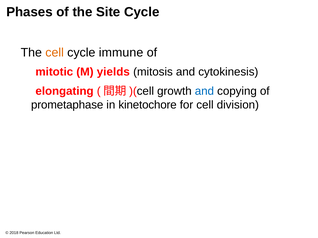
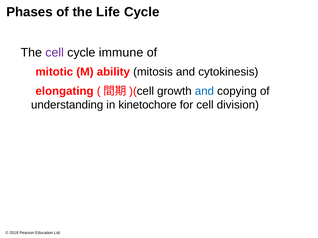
Site: Site -> Life (108, 12)
cell colour: orange -> purple (55, 53)
yields: yields -> ability (113, 72)
prometaphase: prometaphase -> understanding (67, 105)
